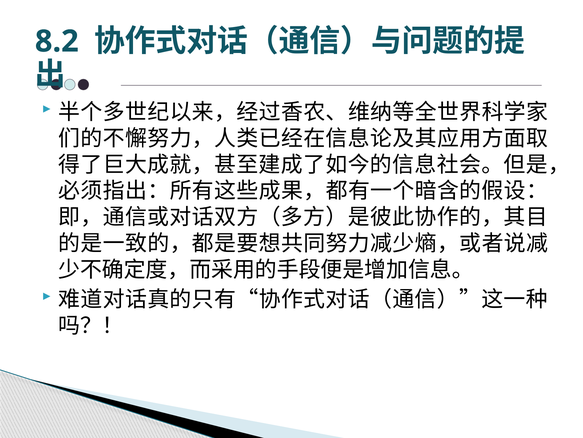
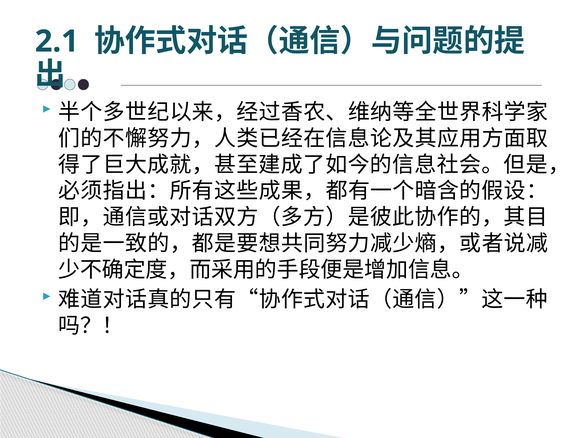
8.2: 8.2 -> 2.1 (57, 41)
